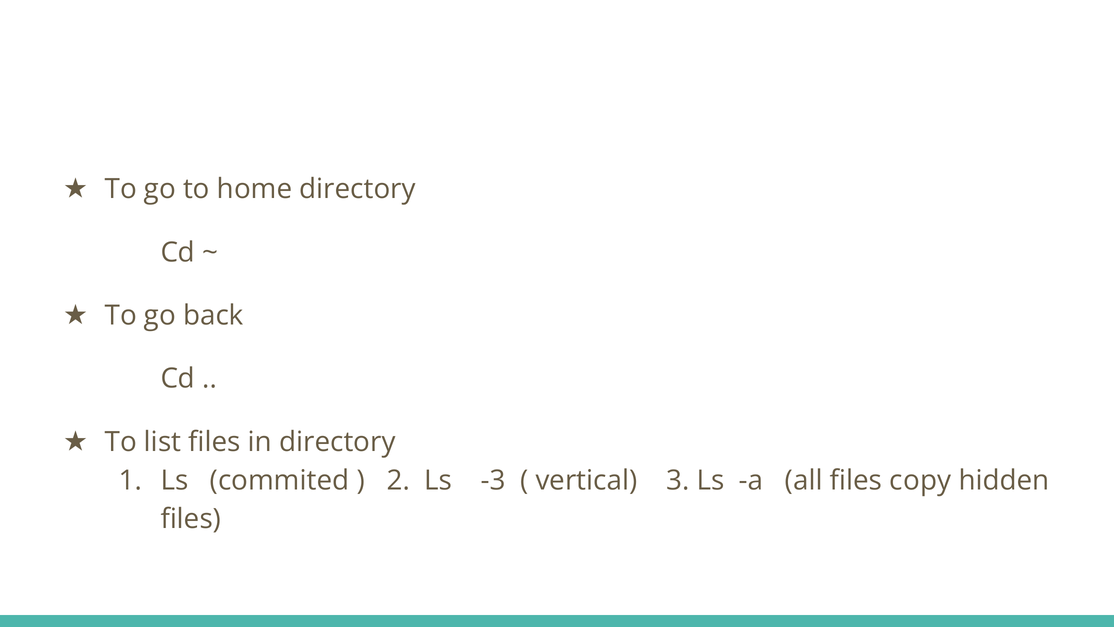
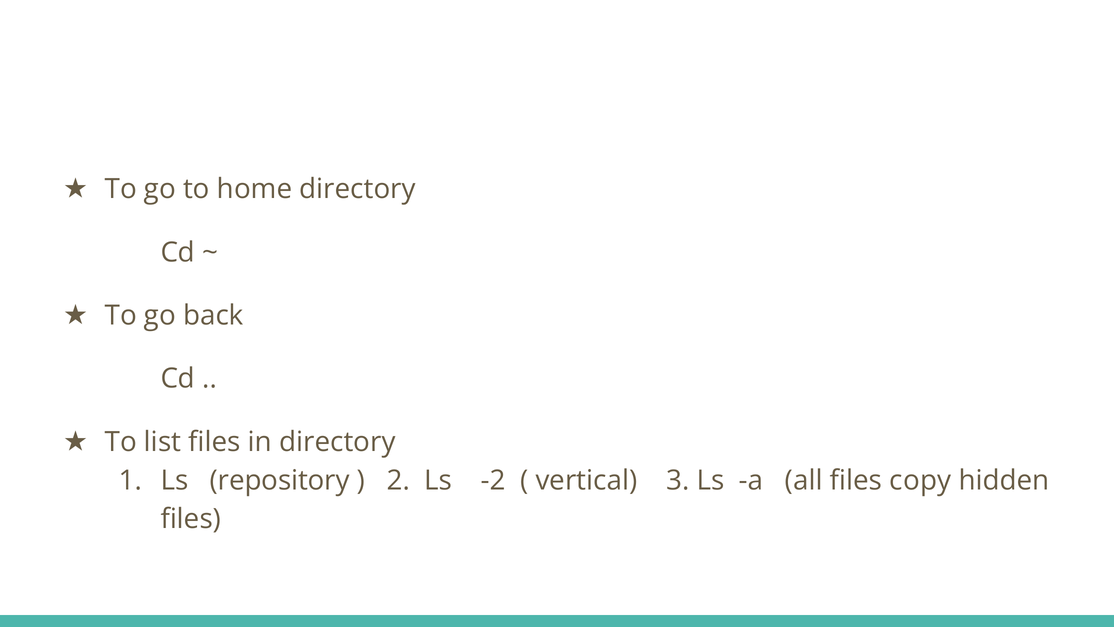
commited: commited -> repository (280, 480)
-3: -3 -> -2 (493, 480)
